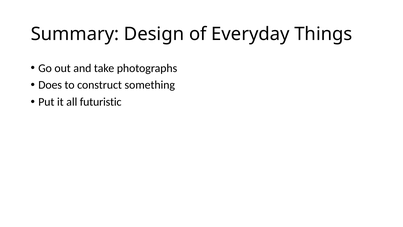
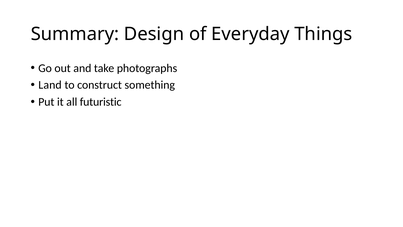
Does: Does -> Land (50, 85)
